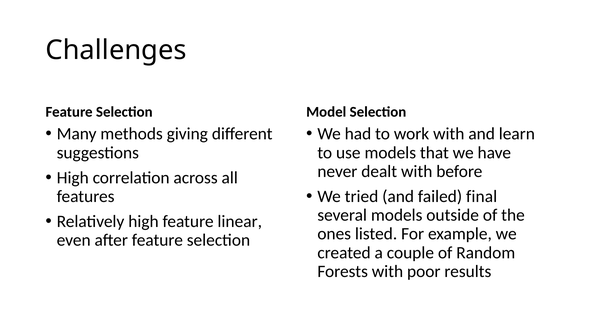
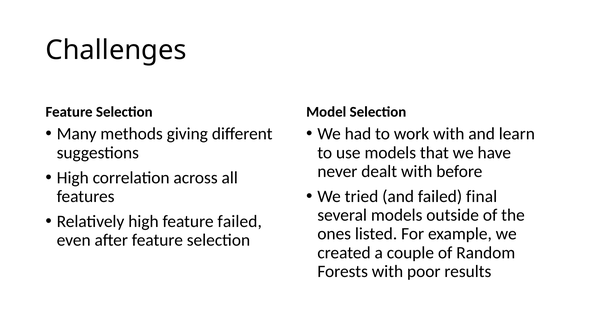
feature linear: linear -> failed (240, 222)
